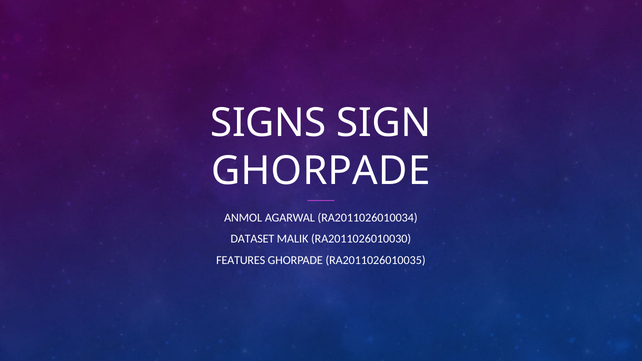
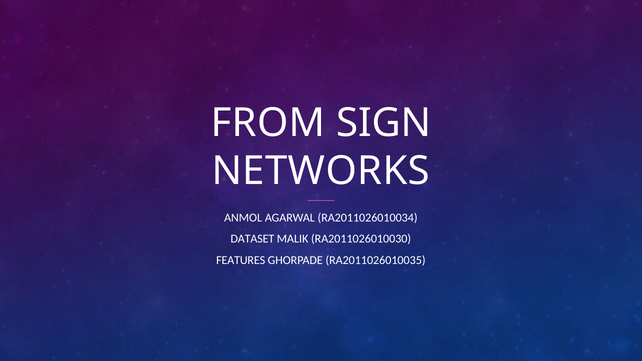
SIGNS: SIGNS -> FROM (268, 123)
GHORPADE: GHORPADE -> NETWORKS (321, 171)
